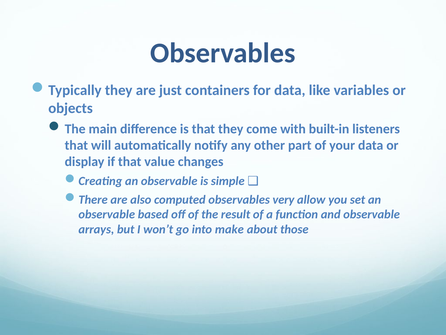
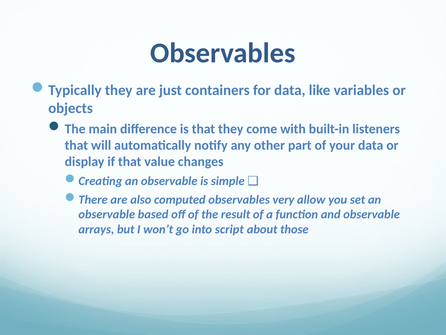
make: make -> script (229, 229)
